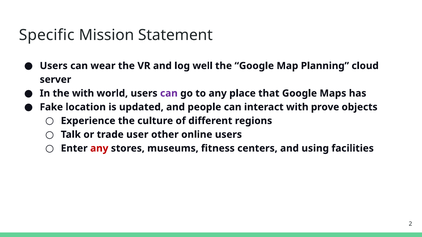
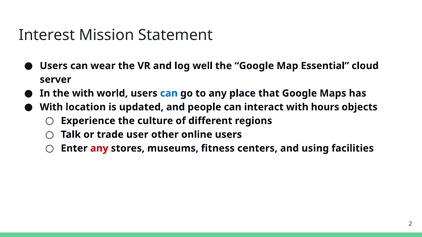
Specific: Specific -> Interest (47, 35)
Planning: Planning -> Essential (325, 66)
can colour: purple -> blue (169, 93)
Fake: Fake -> With (51, 107)
prove: prove -> hours (325, 107)
